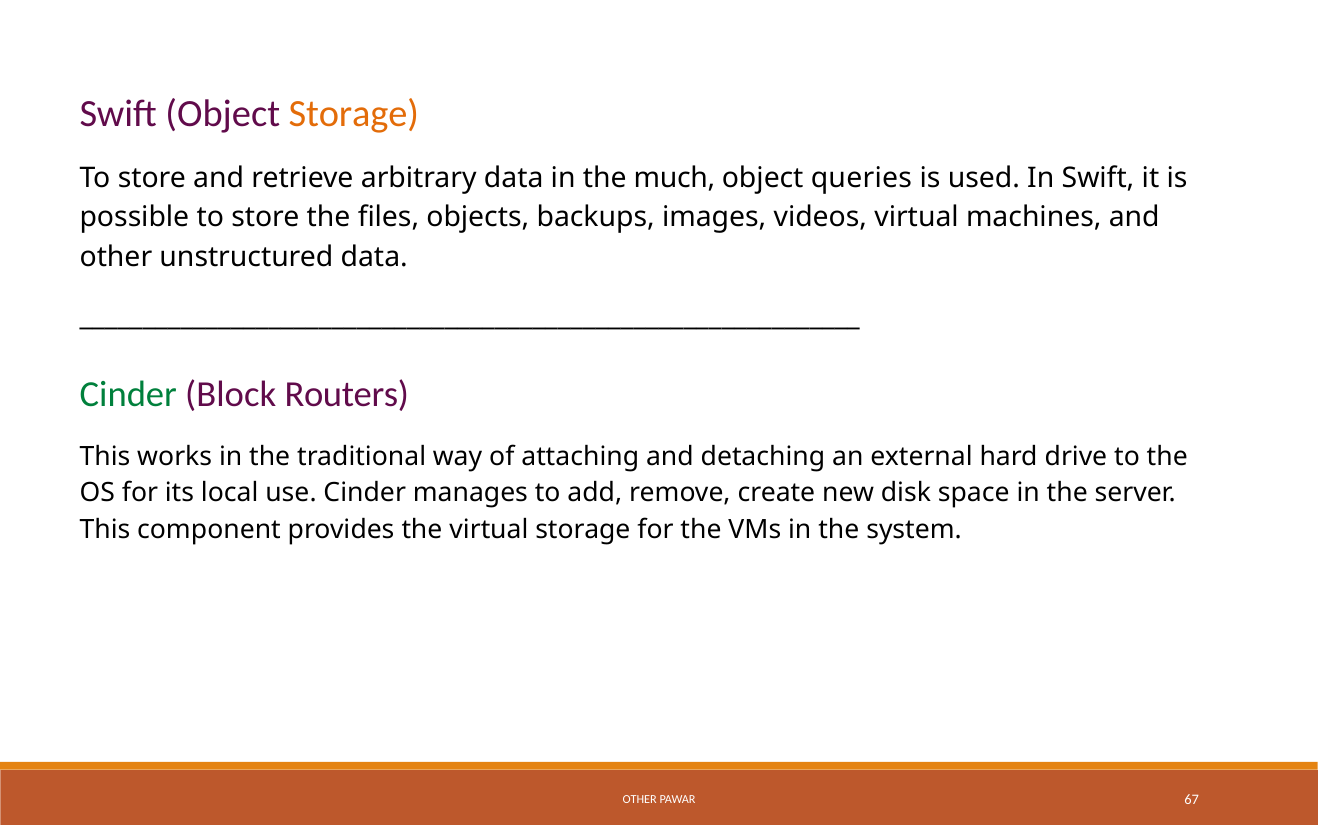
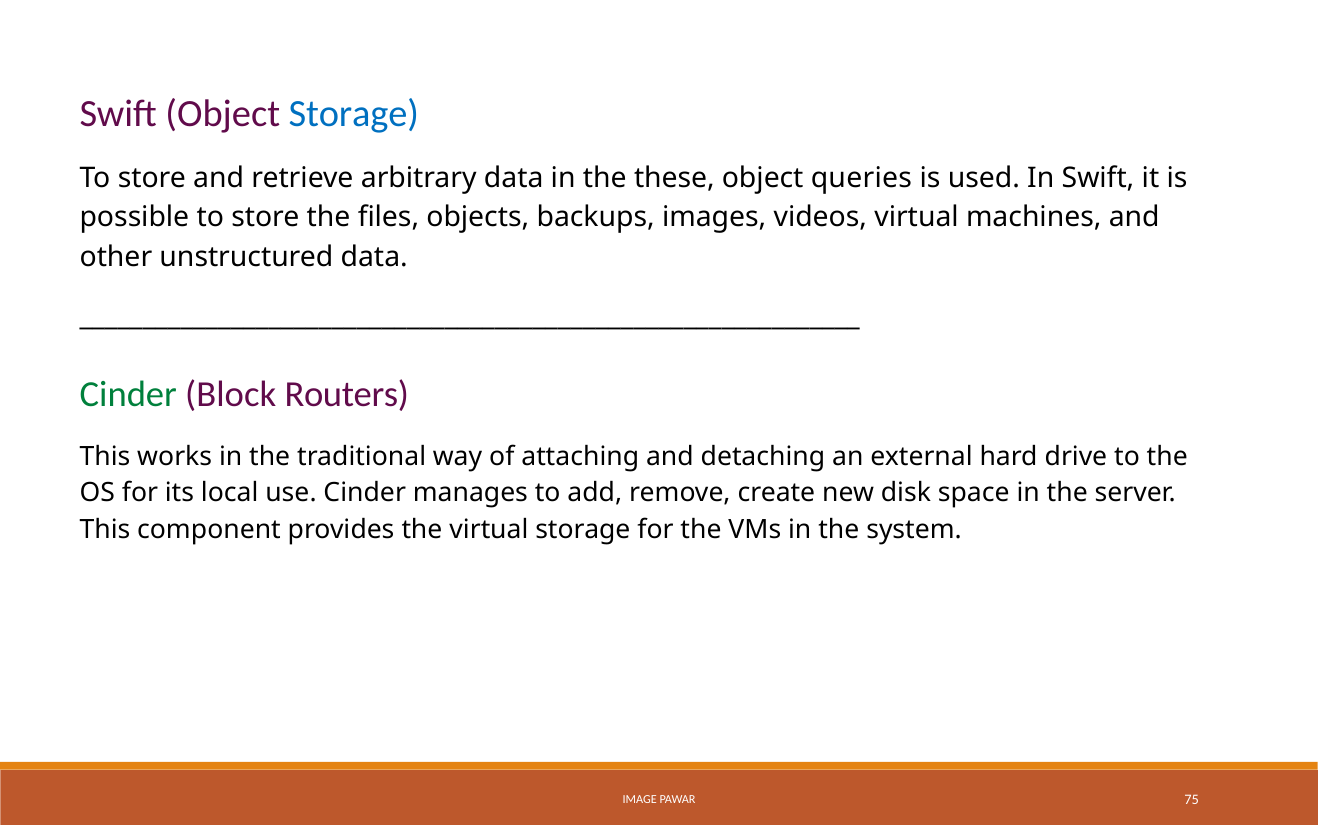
Storage colour: orange -> blue (354, 114)
much: much -> these (674, 179)
OTHER: OTHER -> IMAGE (640, 800)
67: 67 -> 75 (1192, 800)
